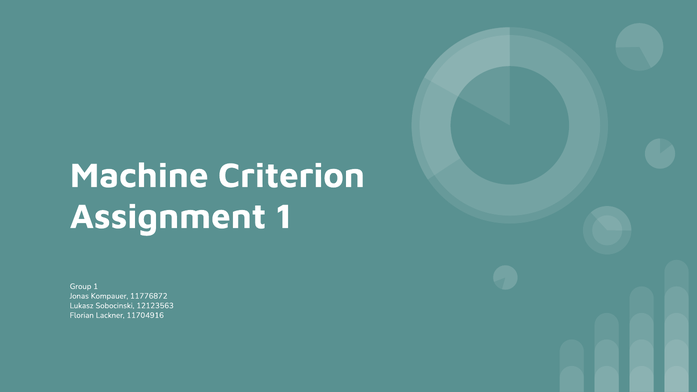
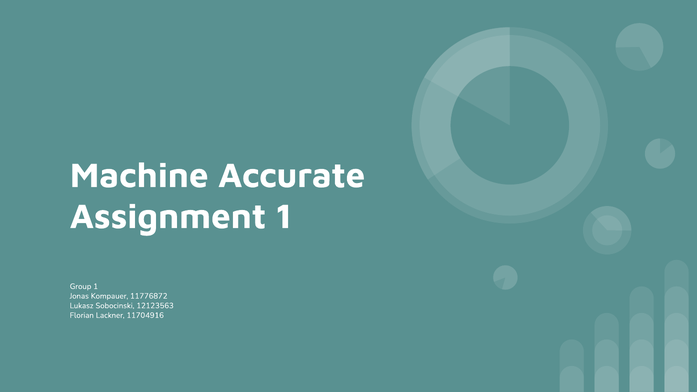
Criterion: Criterion -> Accurate (292, 176)
